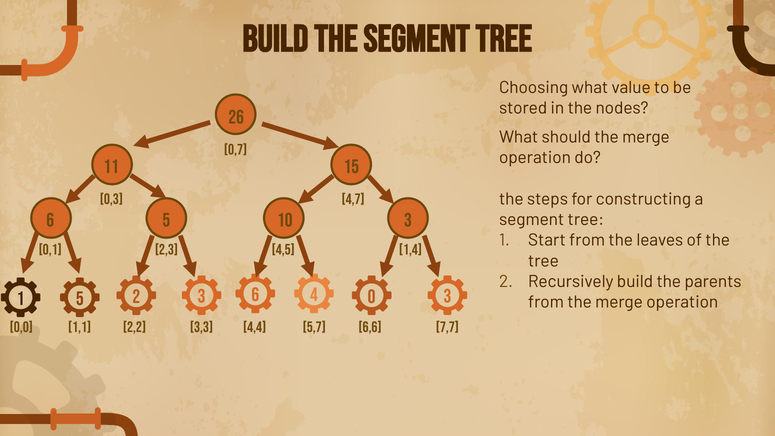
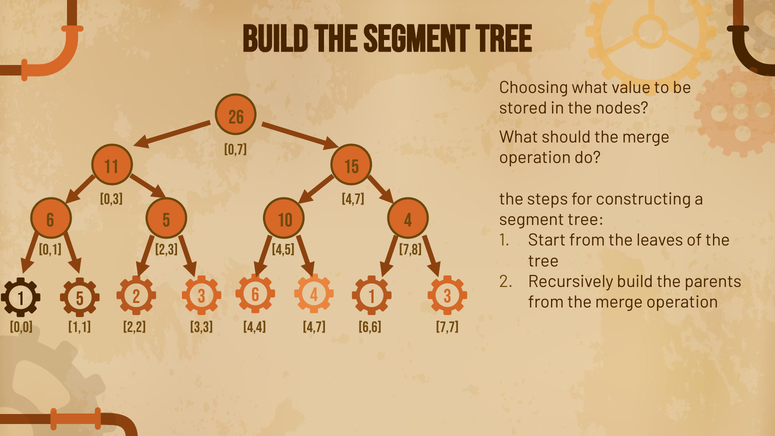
10 3: 3 -> 4 (408, 220)
1,4: 1,4 -> 7,8 (410, 250)
6 0: 0 -> 1 (372, 297)
4,4 5,7: 5,7 -> 4,7 (314, 327)
